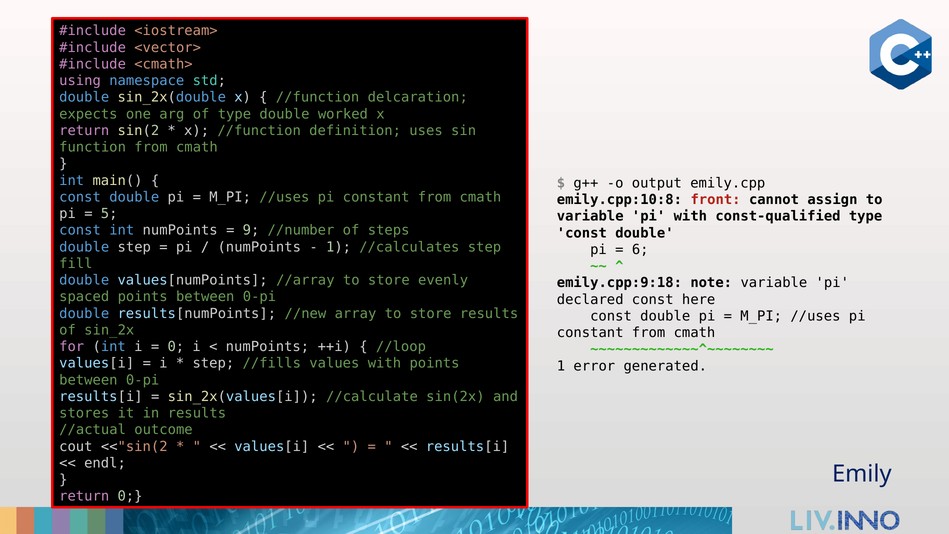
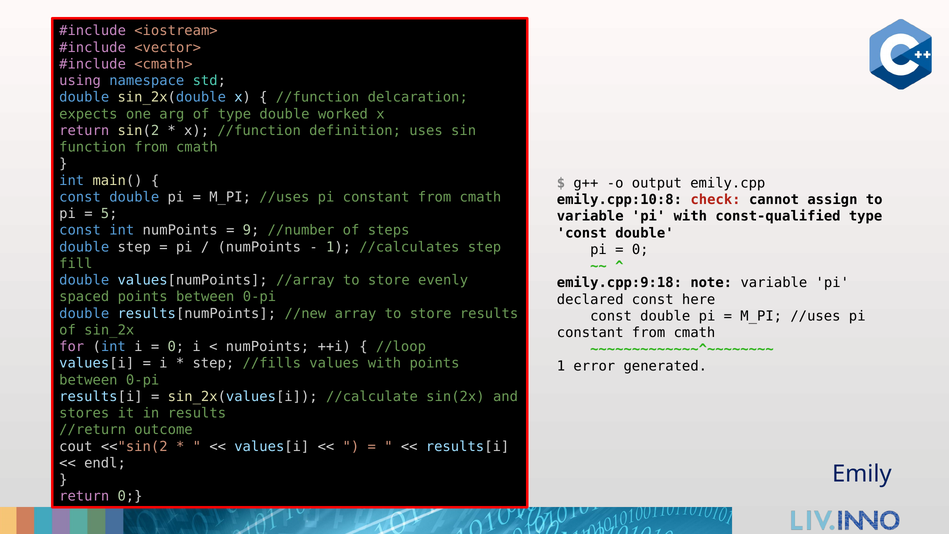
front: front -> check (716, 200)
6: 6 -> 0 (640, 250)
//actual: //actual -> //return (93, 430)
